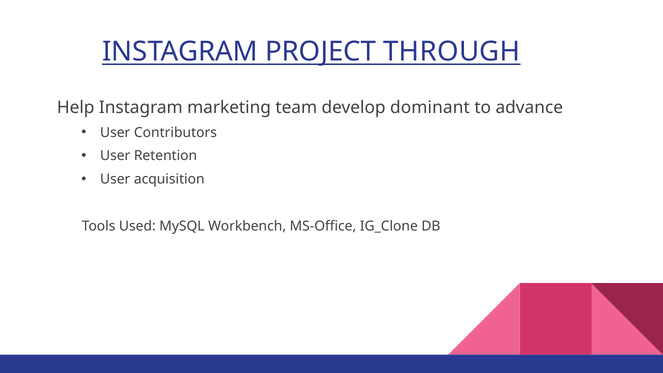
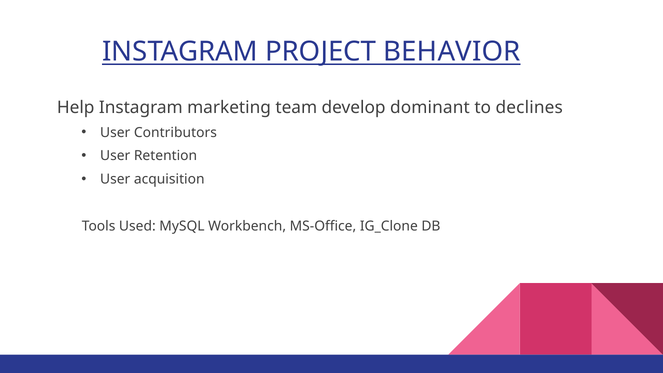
THROUGH: THROUGH -> BEHAVIOR (452, 52)
advance: advance -> declines (529, 107)
